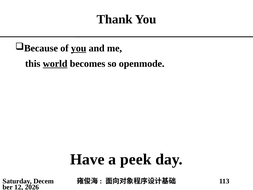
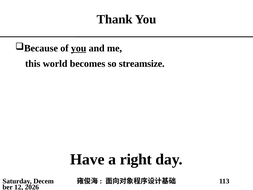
world underline: present -> none (55, 64)
openmode: openmode -> streamsize (142, 64)
peek: peek -> right (136, 159)
